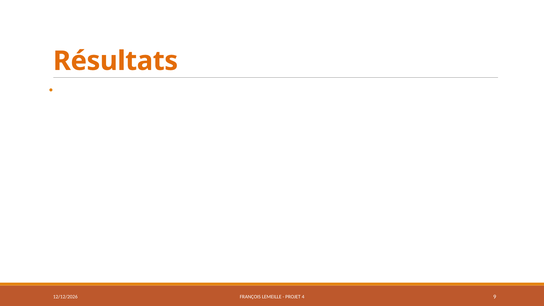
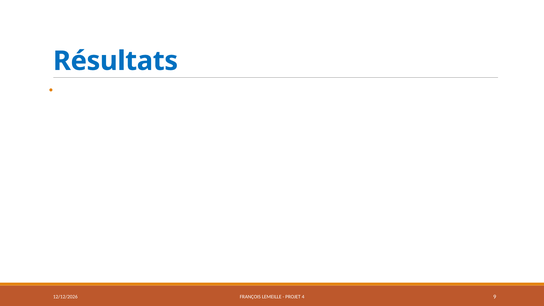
Résultats colour: orange -> blue (116, 61)
